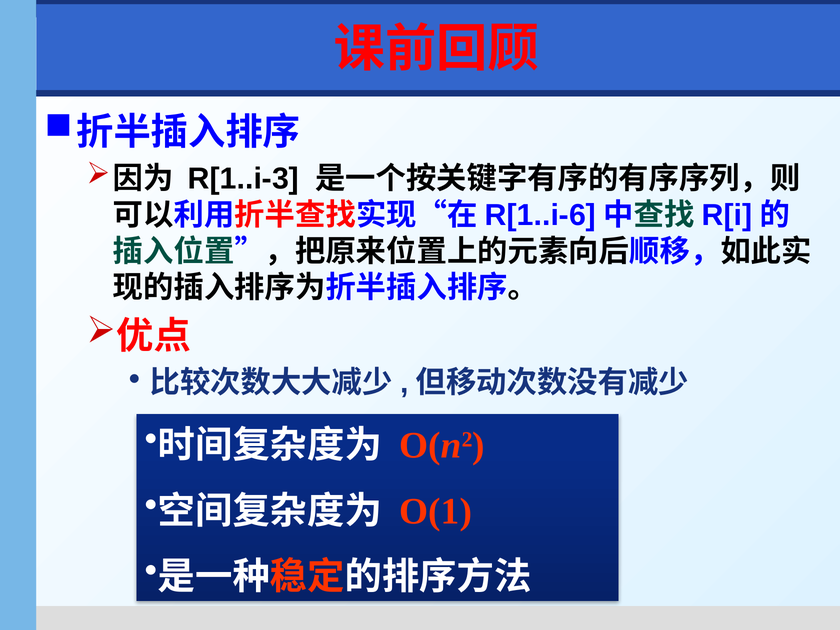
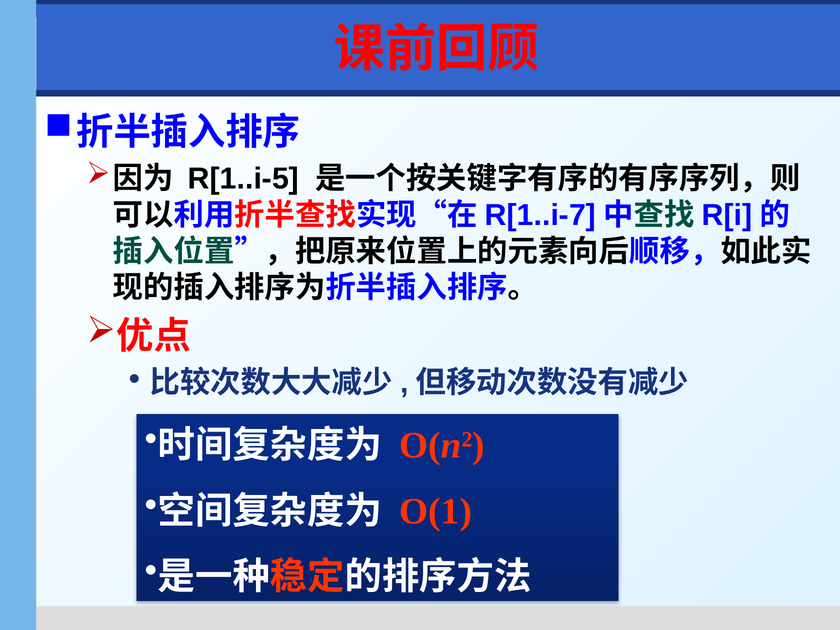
R[1..i-3: R[1..i-3 -> R[1..i-5 (243, 179)
R[1..i-6: R[1..i-6 -> R[1..i-7 (540, 215)
